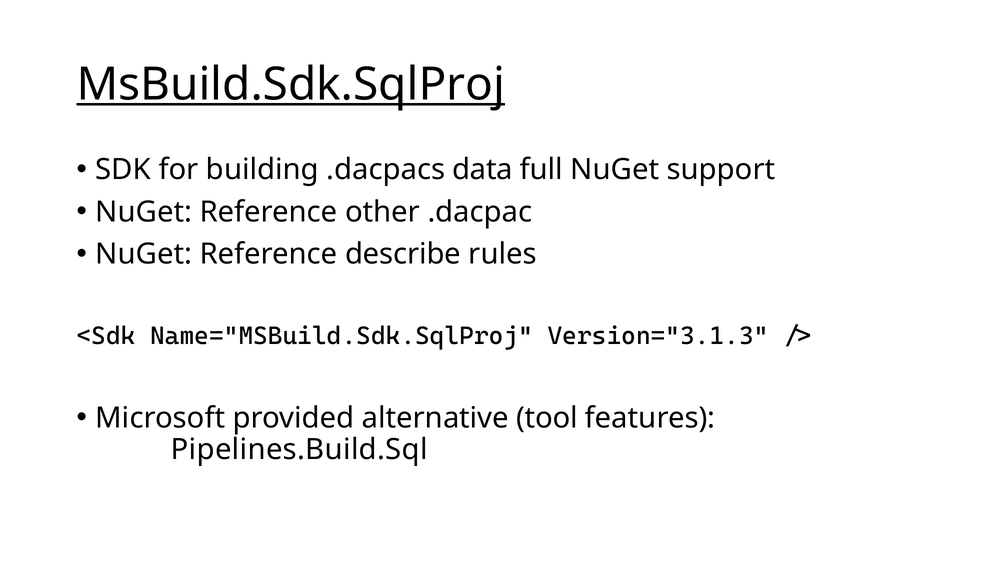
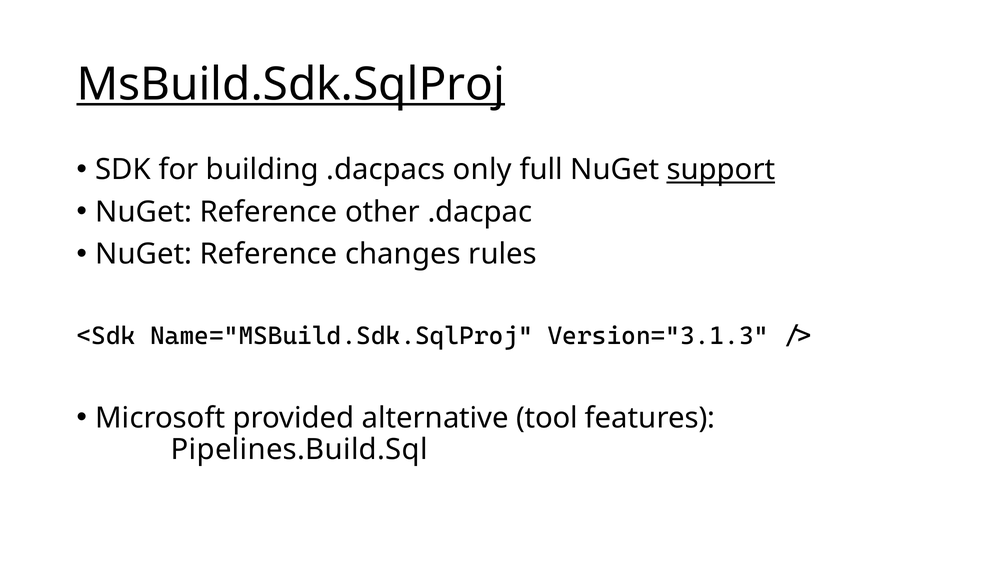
data: data -> only (482, 170)
support underline: none -> present (721, 170)
describe: describe -> changes (403, 254)
